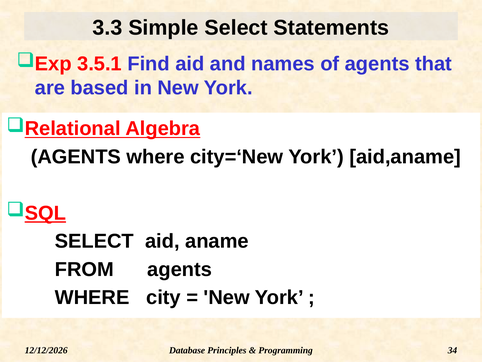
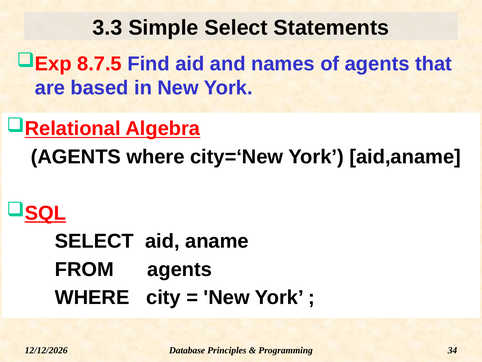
3.5.1: 3.5.1 -> 8.7.5 (100, 64)
